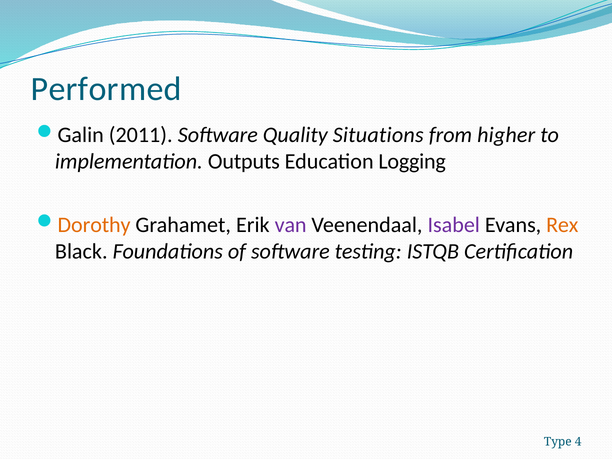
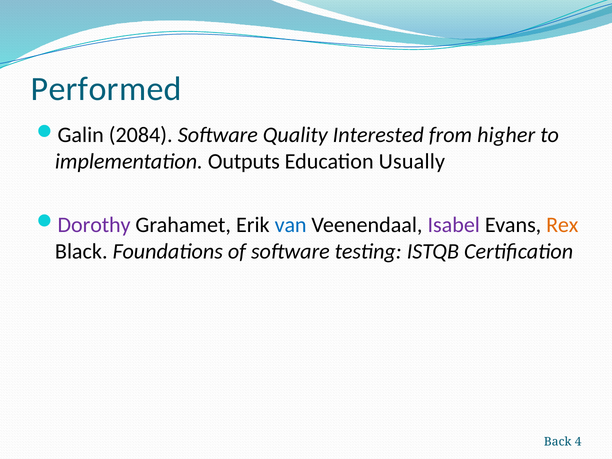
2011: 2011 -> 2084 (141, 135)
Situations: Situations -> Interested (378, 135)
Logging: Logging -> Usually (412, 162)
Dorothy colour: orange -> purple (94, 225)
van colour: purple -> blue (291, 225)
Type: Type -> Back (558, 442)
